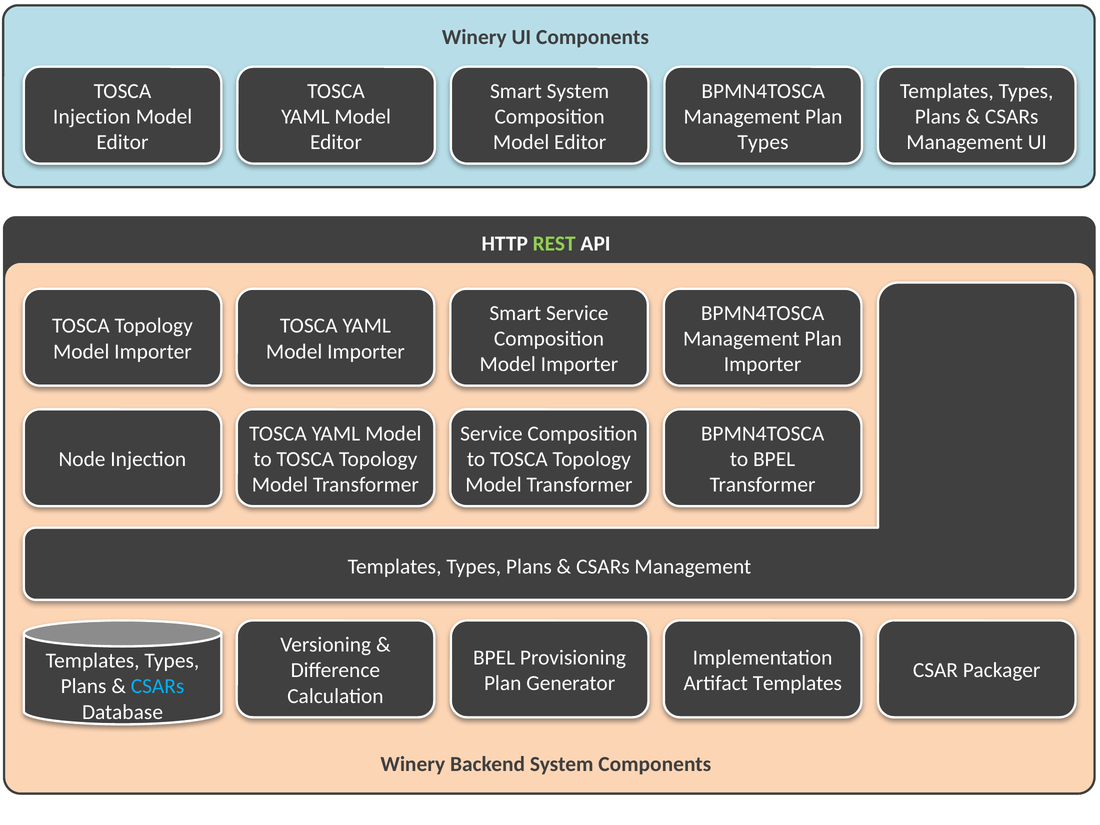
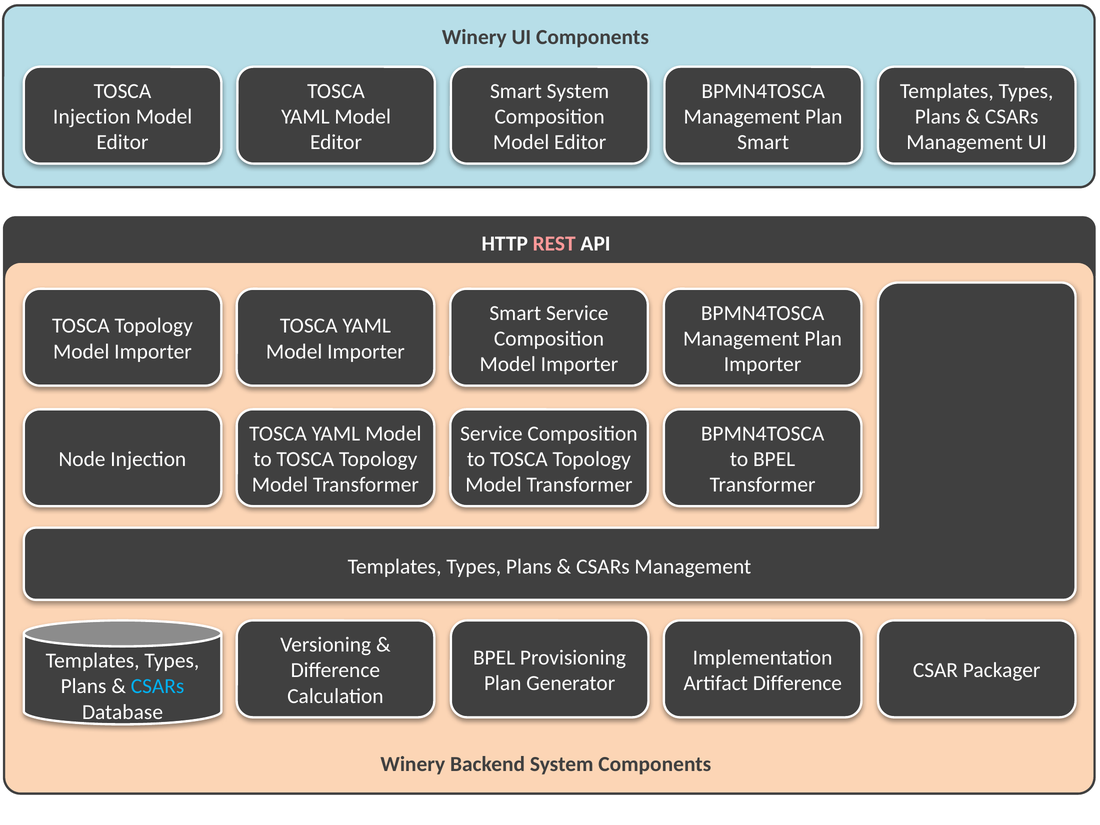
Types: Types -> Smart (763, 142)
REST colour: light green -> pink (554, 244)
Artifact Templates: Templates -> Difference (797, 683)
